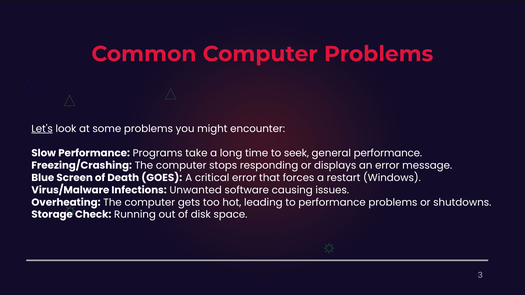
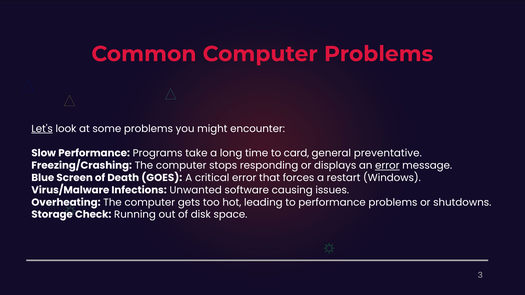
seek: seek -> card (296, 153)
general performance: performance -> preventative (388, 153)
error underline: none -> present (387, 166)
